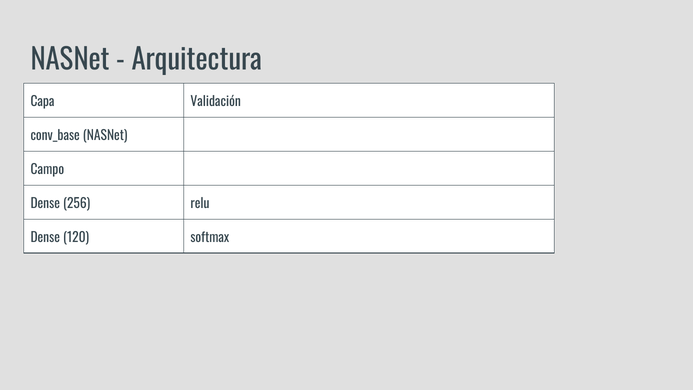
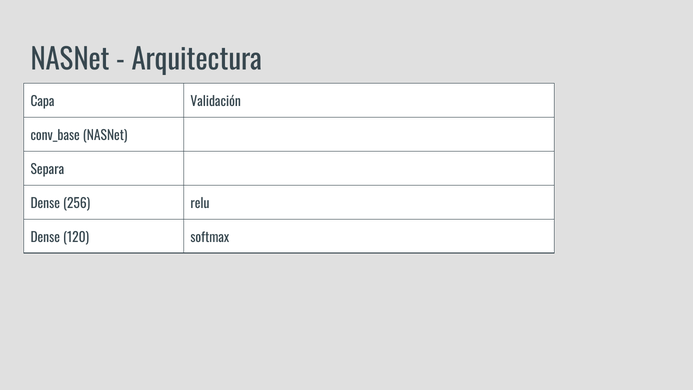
Campo: Campo -> Separa (47, 170)
